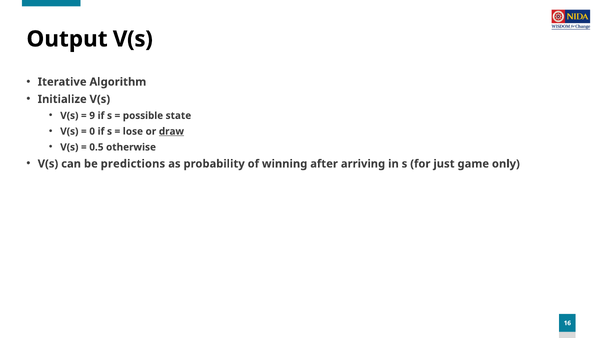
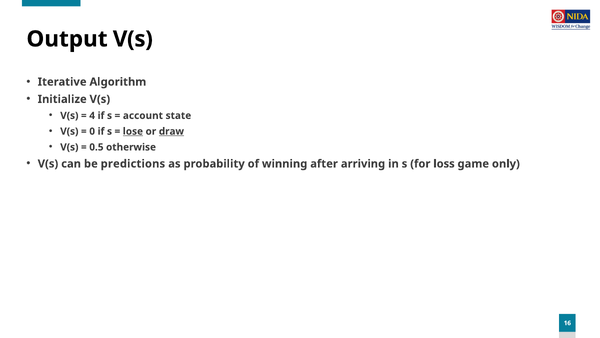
9: 9 -> 4 (92, 115)
possible: possible -> account (143, 115)
lose underline: none -> present (133, 131)
just: just -> loss (444, 164)
